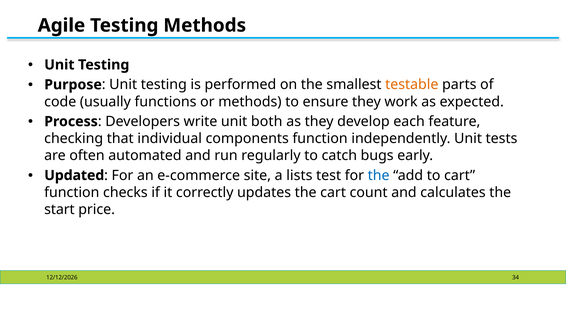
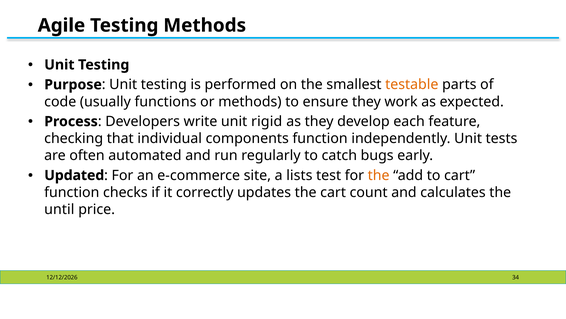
both: both -> rigid (267, 121)
the colour: blue -> orange (379, 175)
start: start -> until (59, 209)
